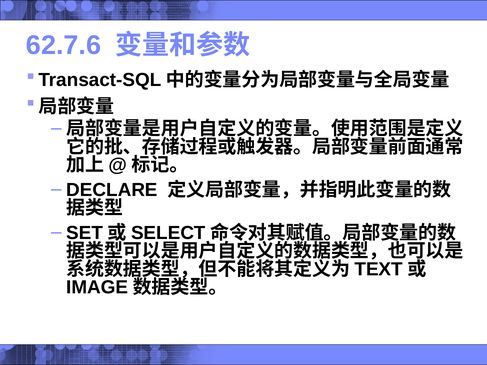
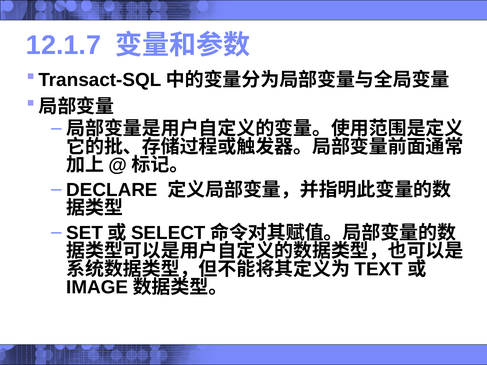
62.7.6: 62.7.6 -> 12.1.7 (64, 45)
